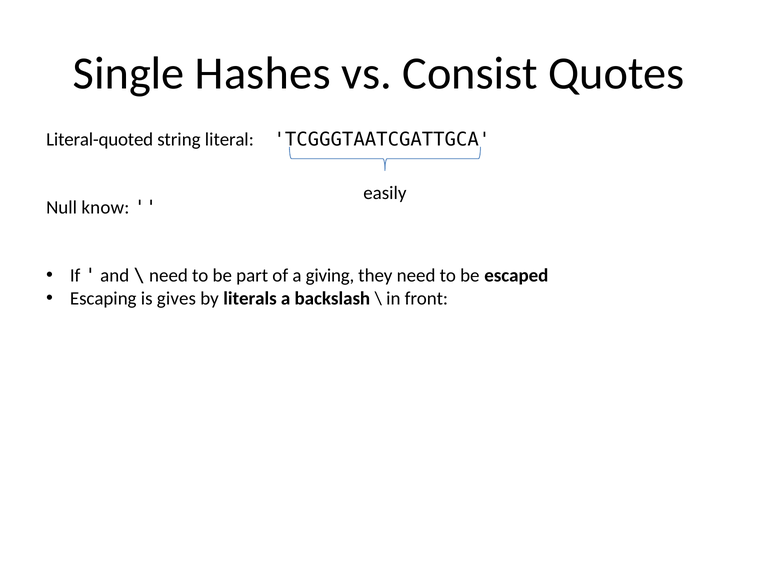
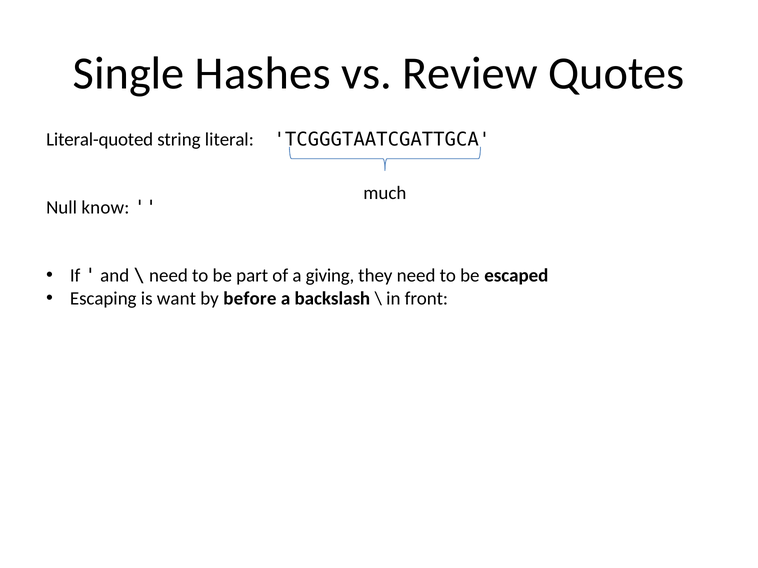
Consist: Consist -> Review (470, 73)
easily: easily -> much (385, 193)
gives: gives -> want (176, 299)
literals: literals -> before (250, 299)
